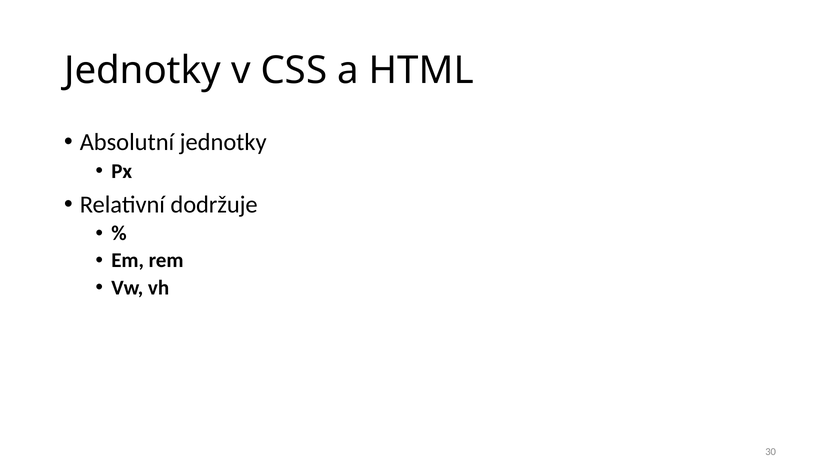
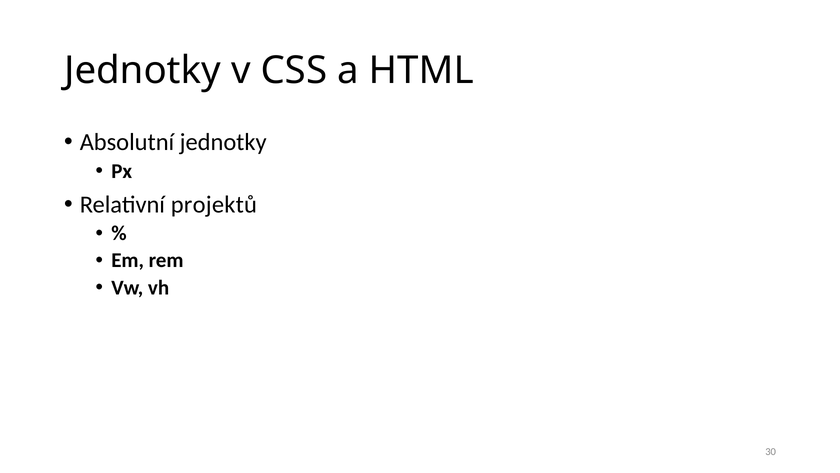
dodržuje: dodržuje -> projektů (214, 204)
